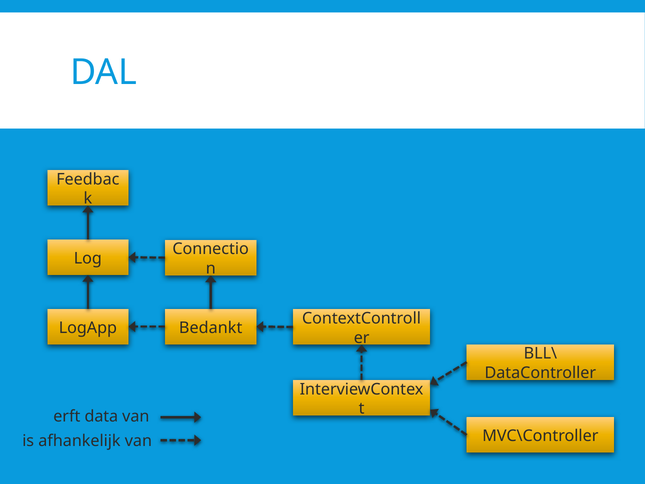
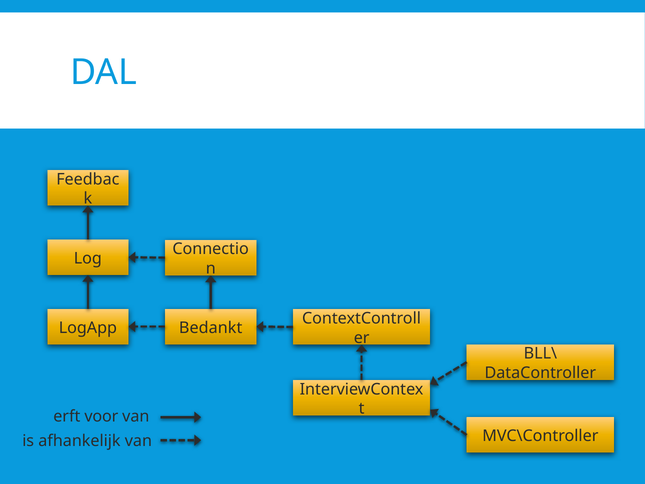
data: data -> voor (101, 416)
